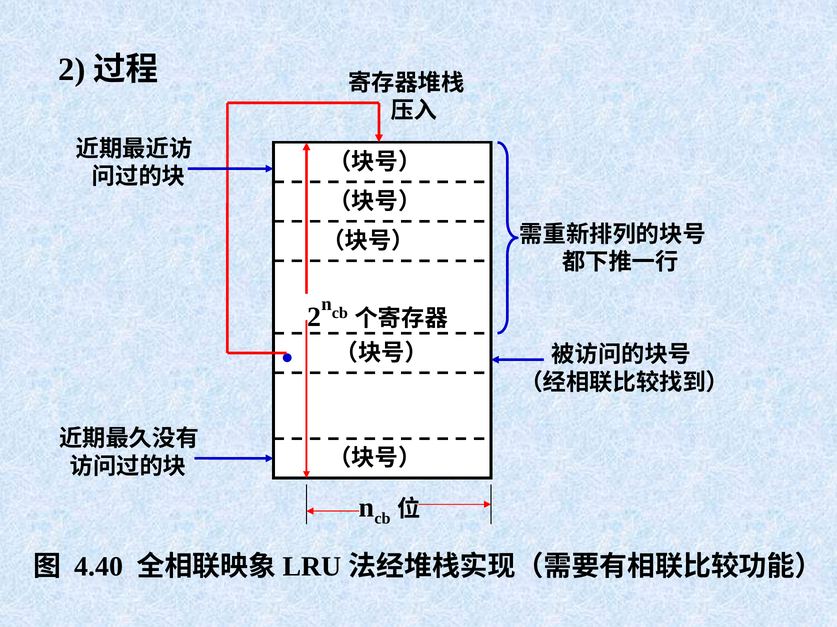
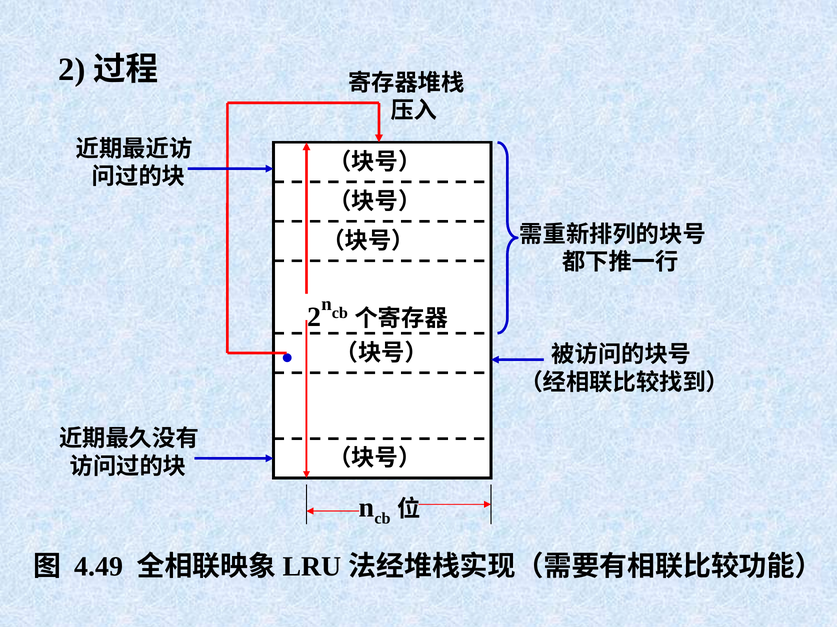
4.40: 4.40 -> 4.49 (99, 567)
